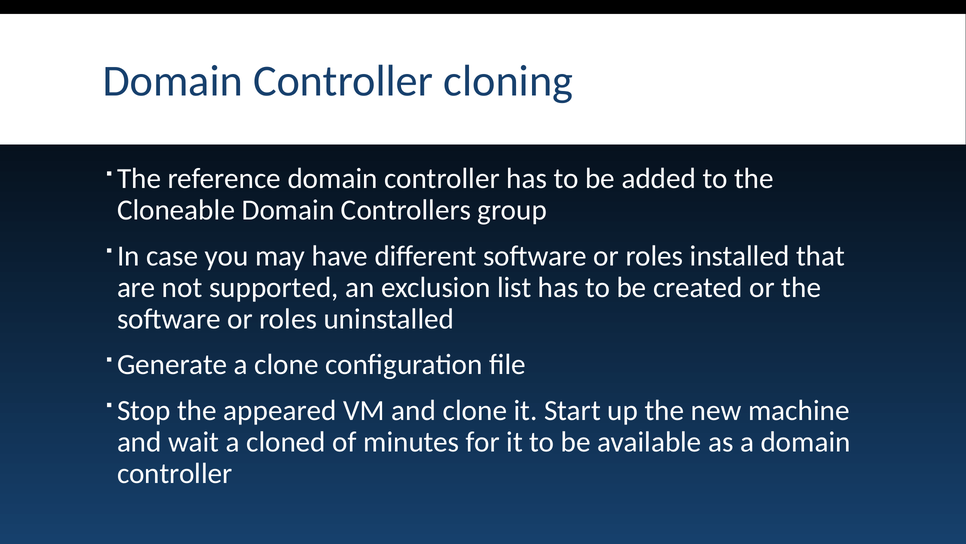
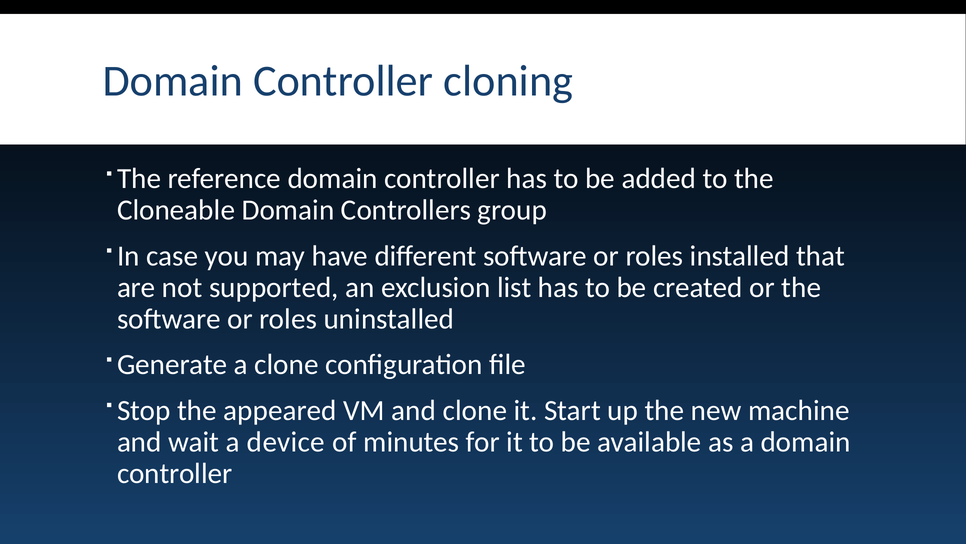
cloned: cloned -> device (286, 441)
